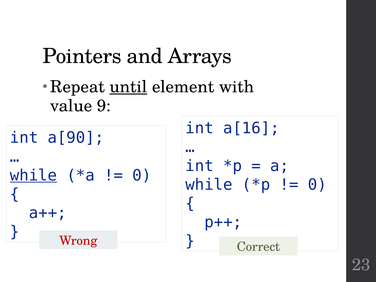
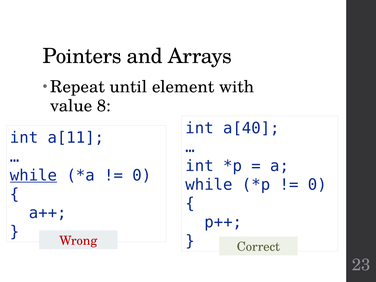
until underline: present -> none (128, 87)
9: 9 -> 8 (104, 106)
a[16: a[16 -> a[40 (251, 128)
a[90: a[90 -> a[11 (76, 138)
